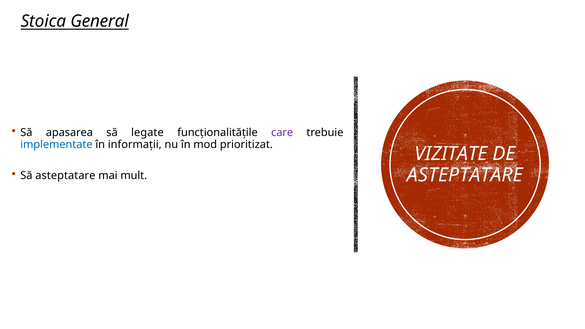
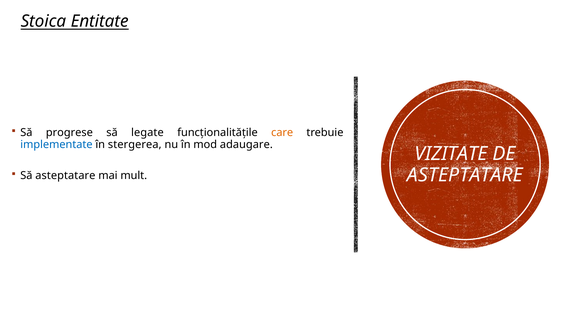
General: General -> Entitate (100, 21)
apasarea: apasarea -> progrese (69, 133)
care colour: purple -> orange (282, 133)
informații: informații -> stergerea (135, 145)
prioritizat: prioritizat -> adaugare (246, 145)
